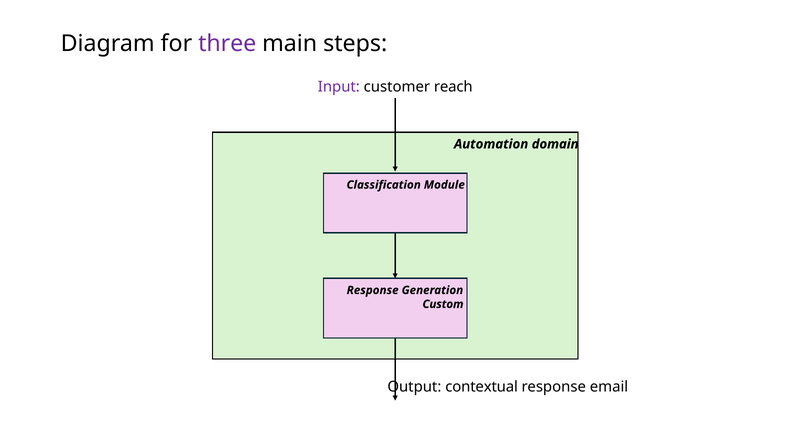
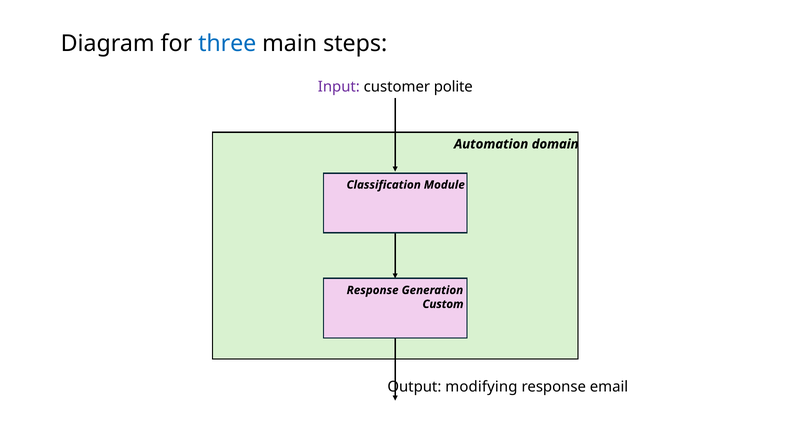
three colour: purple -> blue (227, 44)
reach: reach -> polite (453, 87)
contextual: contextual -> modifying (481, 387)
